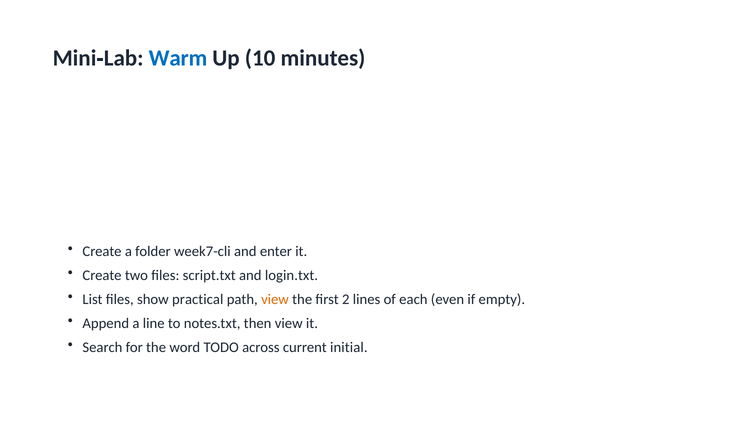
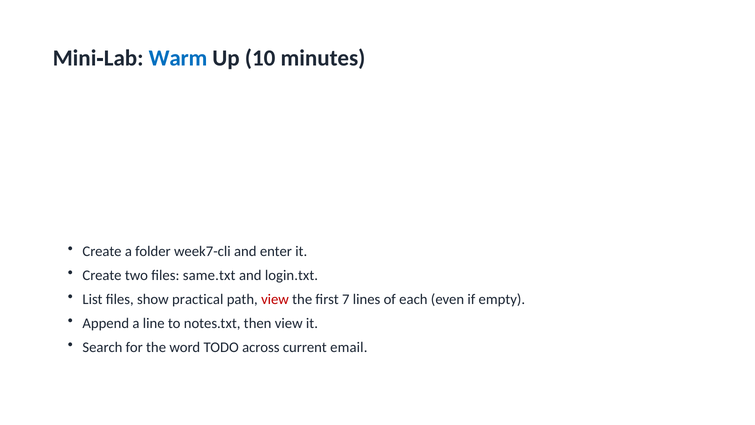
script.txt: script.txt -> same.txt (209, 275)
view colour: orange -> red (275, 299)
2: 2 -> 7 (346, 299)
initial: initial -> email (349, 347)
